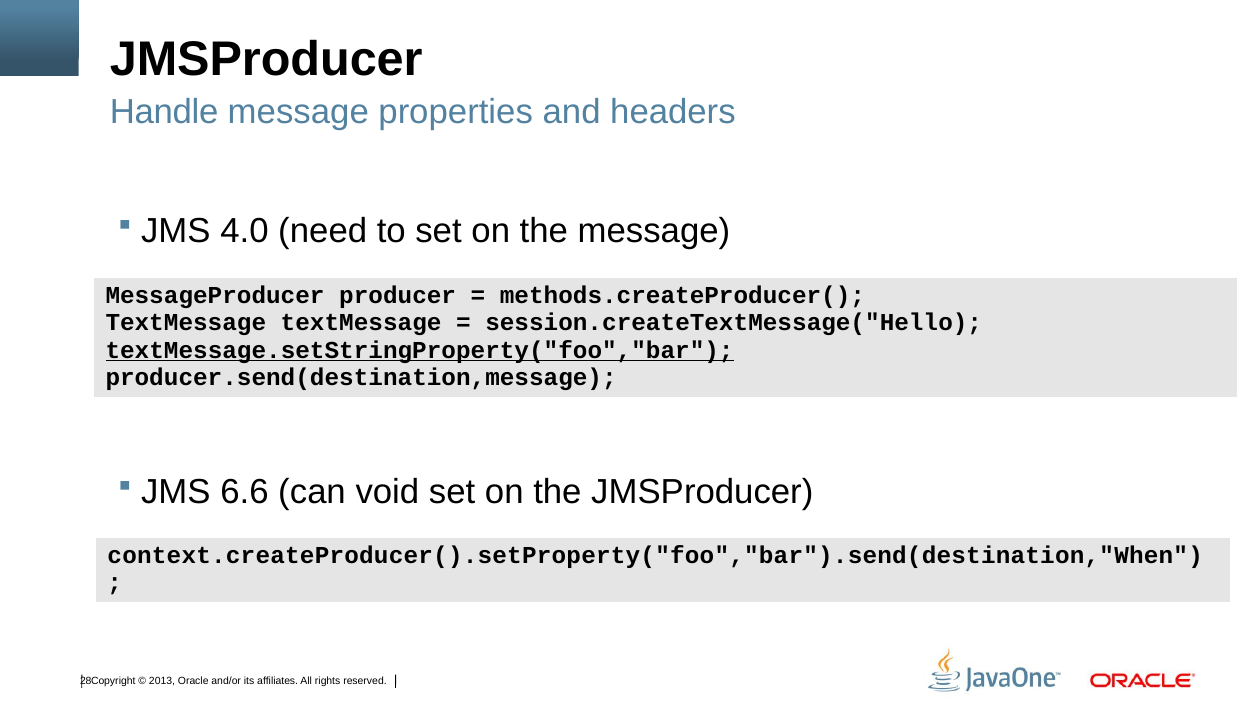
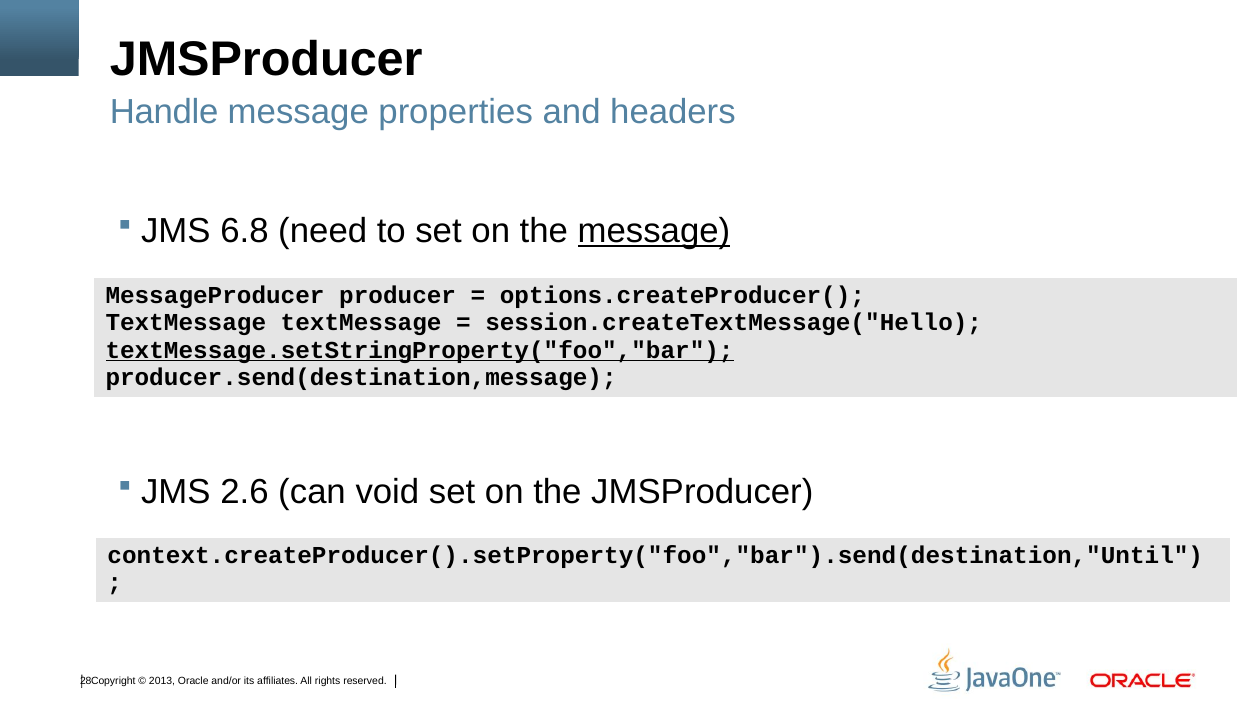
4.0: 4.0 -> 6.8 (244, 231)
message underline: none -> present (654, 231)
methods.createProducer(: methods.createProducer( -> options.createProducer( (682, 295)
6.6: 6.6 -> 2.6 (244, 492)
context.createProducer().setProperty("foo","bar").send(destination,"When: context.createProducer().setProperty("foo","bar").send(destination,"When -> context.createProducer().setProperty("foo","bar").send(destination,"Until (655, 555)
